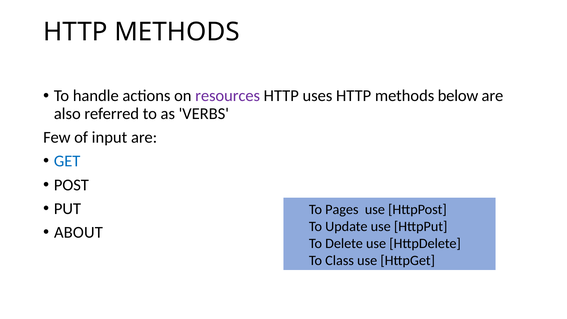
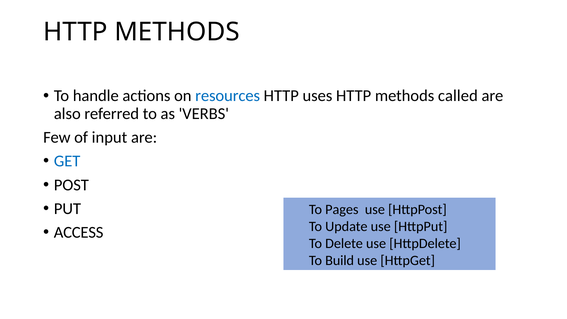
resources colour: purple -> blue (228, 96)
below: below -> called (458, 96)
ABOUT: ABOUT -> ACCESS (79, 232)
Class: Class -> Build (340, 260)
